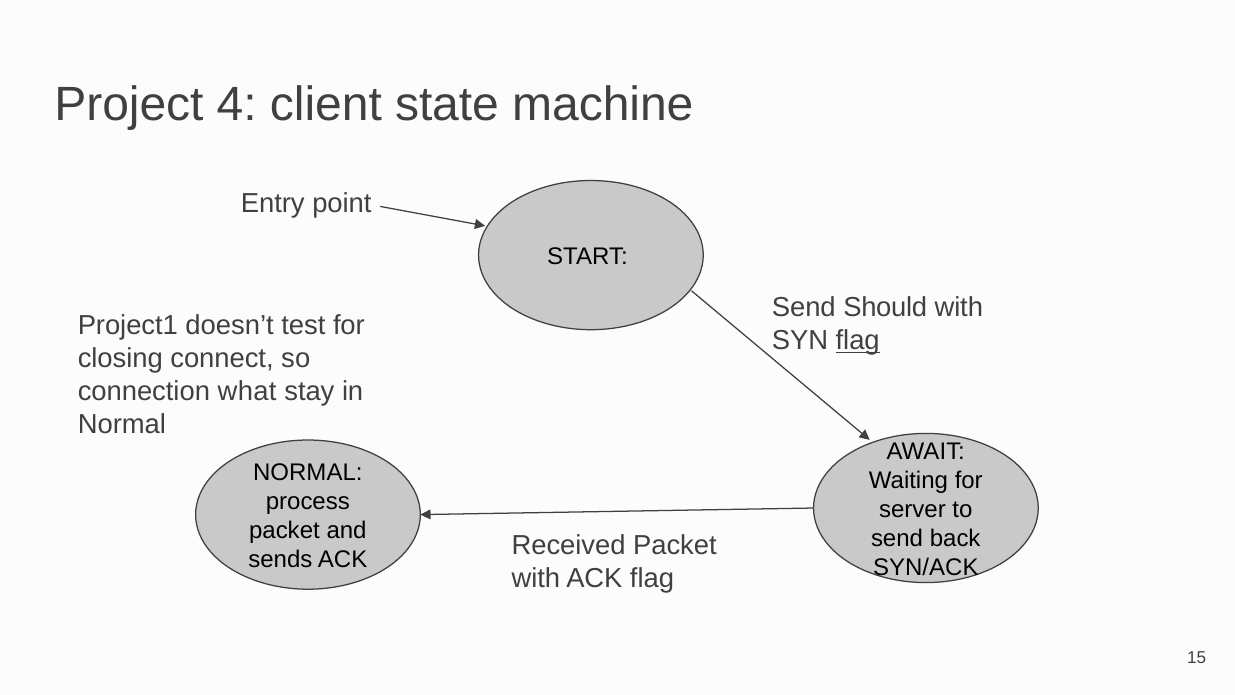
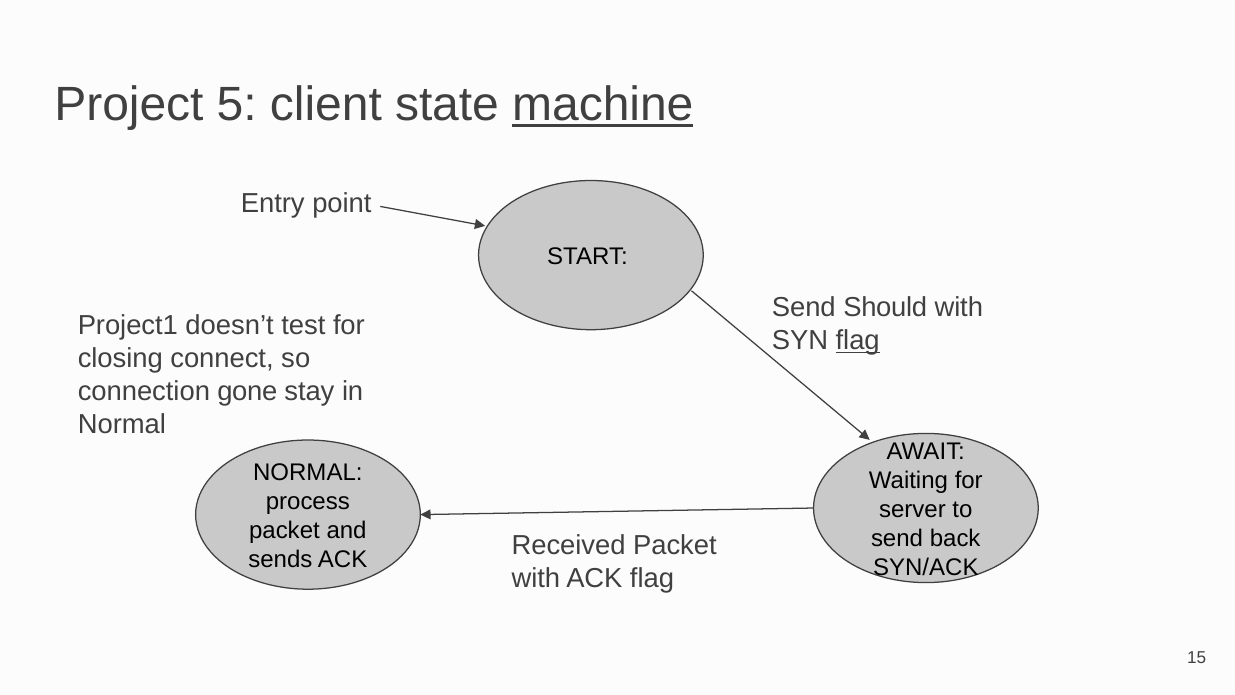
4: 4 -> 5 (237, 105)
machine underline: none -> present (603, 105)
what: what -> gone (247, 391)
